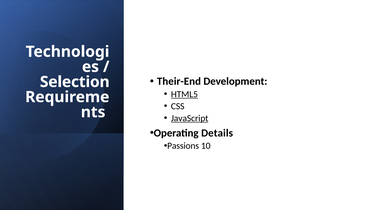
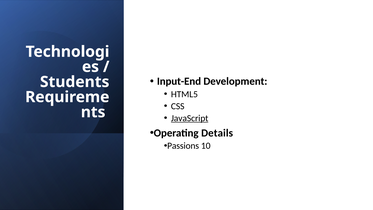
Their-End: Their-End -> Input-End (179, 81)
Selection: Selection -> Students (75, 82)
HTML5 underline: present -> none (184, 94)
